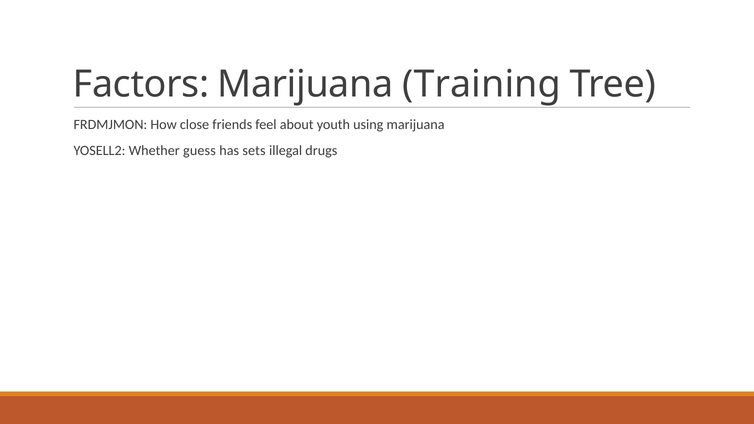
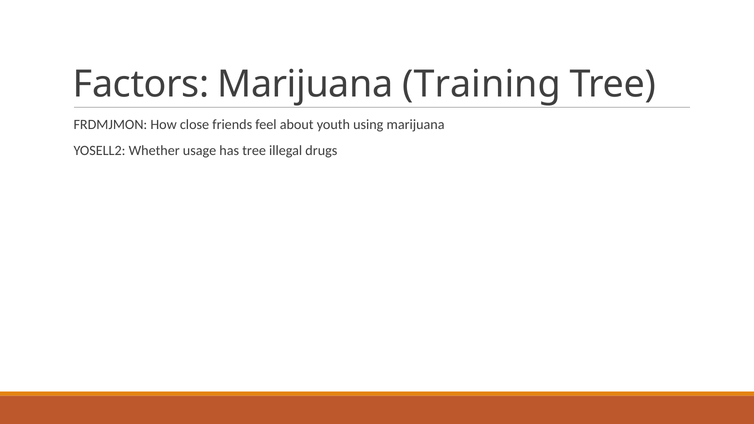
guess: guess -> usage (200, 151)
has sets: sets -> tree (254, 151)
